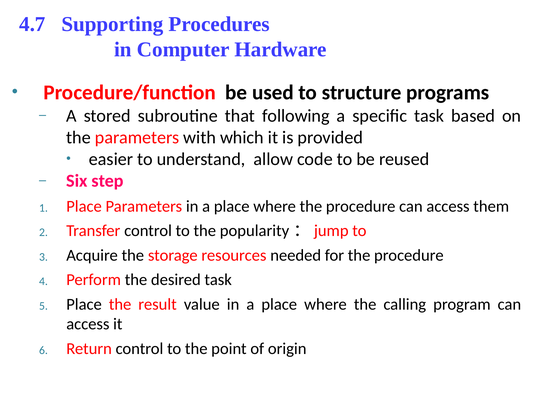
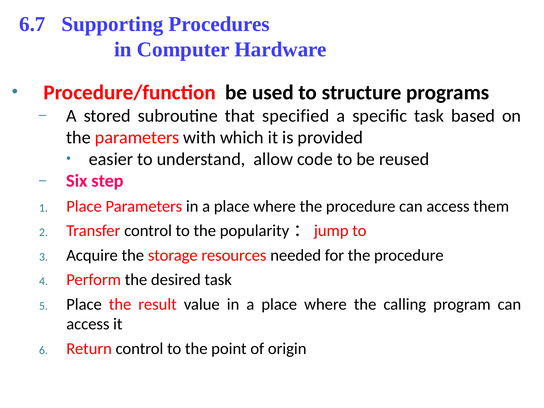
4.7: 4.7 -> 6.7 (32, 24)
following: following -> specified (296, 116)
